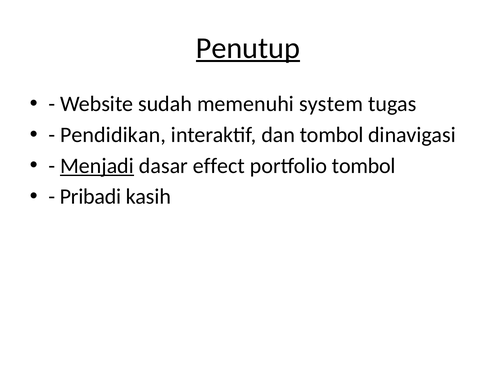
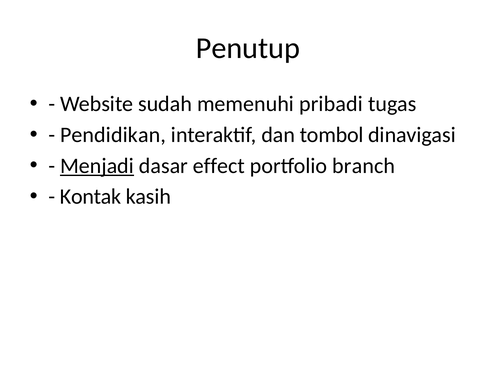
Penutup underline: present -> none (248, 48)
system: system -> pribadi (331, 104)
portfolio tombol: tombol -> branch (364, 166)
Pribadi: Pribadi -> Kontak (91, 197)
